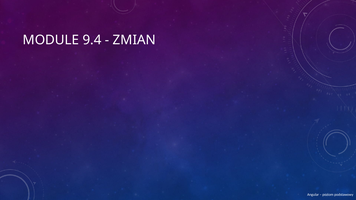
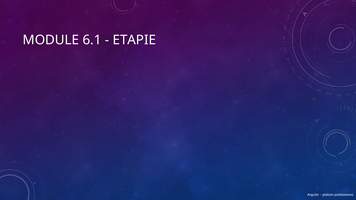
9.4: 9.4 -> 6.1 (92, 40)
ZMIAN: ZMIAN -> ETAPIE (134, 40)
